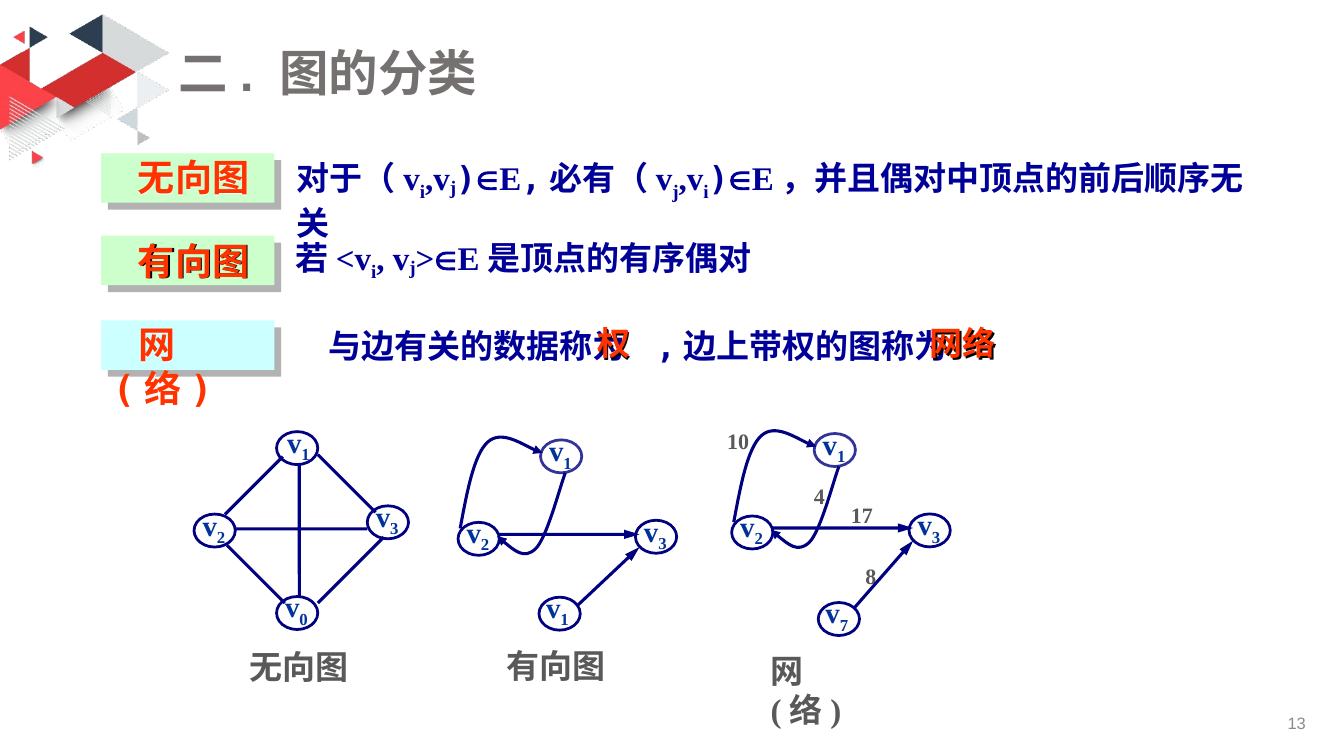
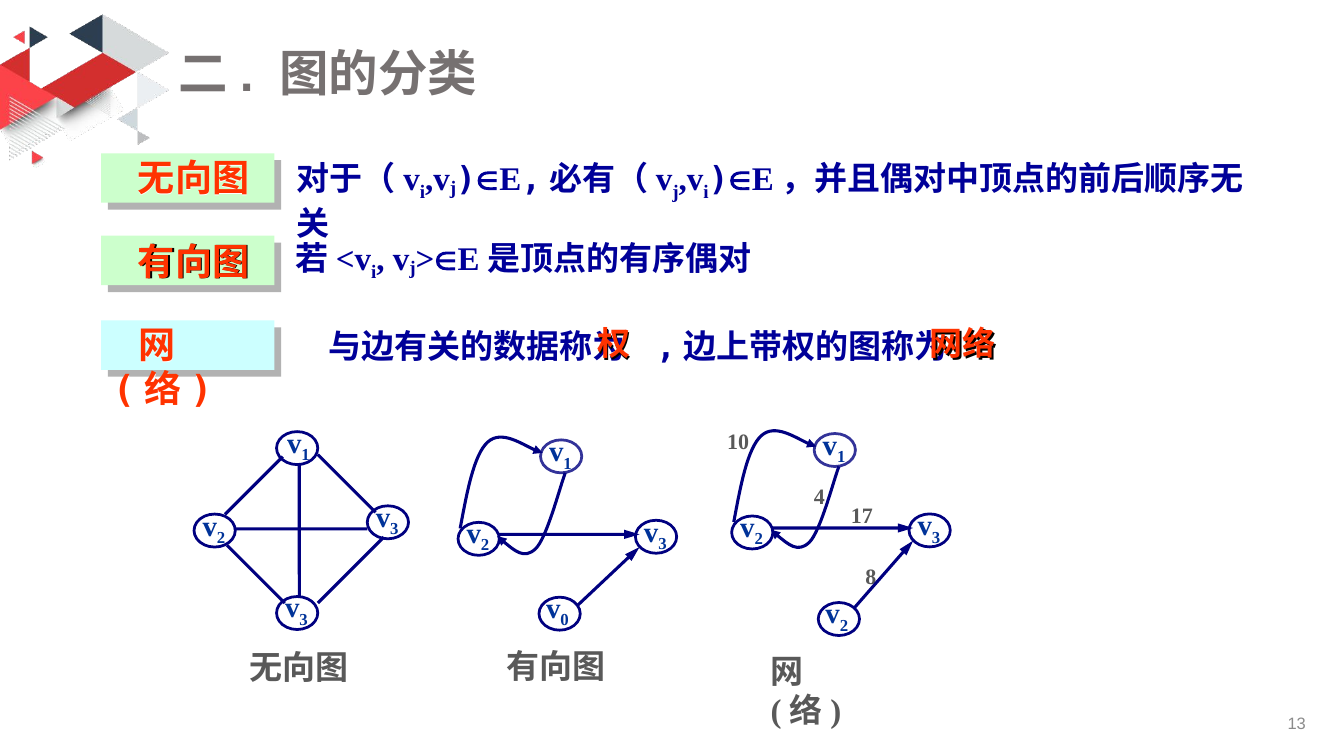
0: 0 -> 3 (304, 620)
1: 1 -> 0 (565, 621)
7: 7 -> 2 (844, 626)
